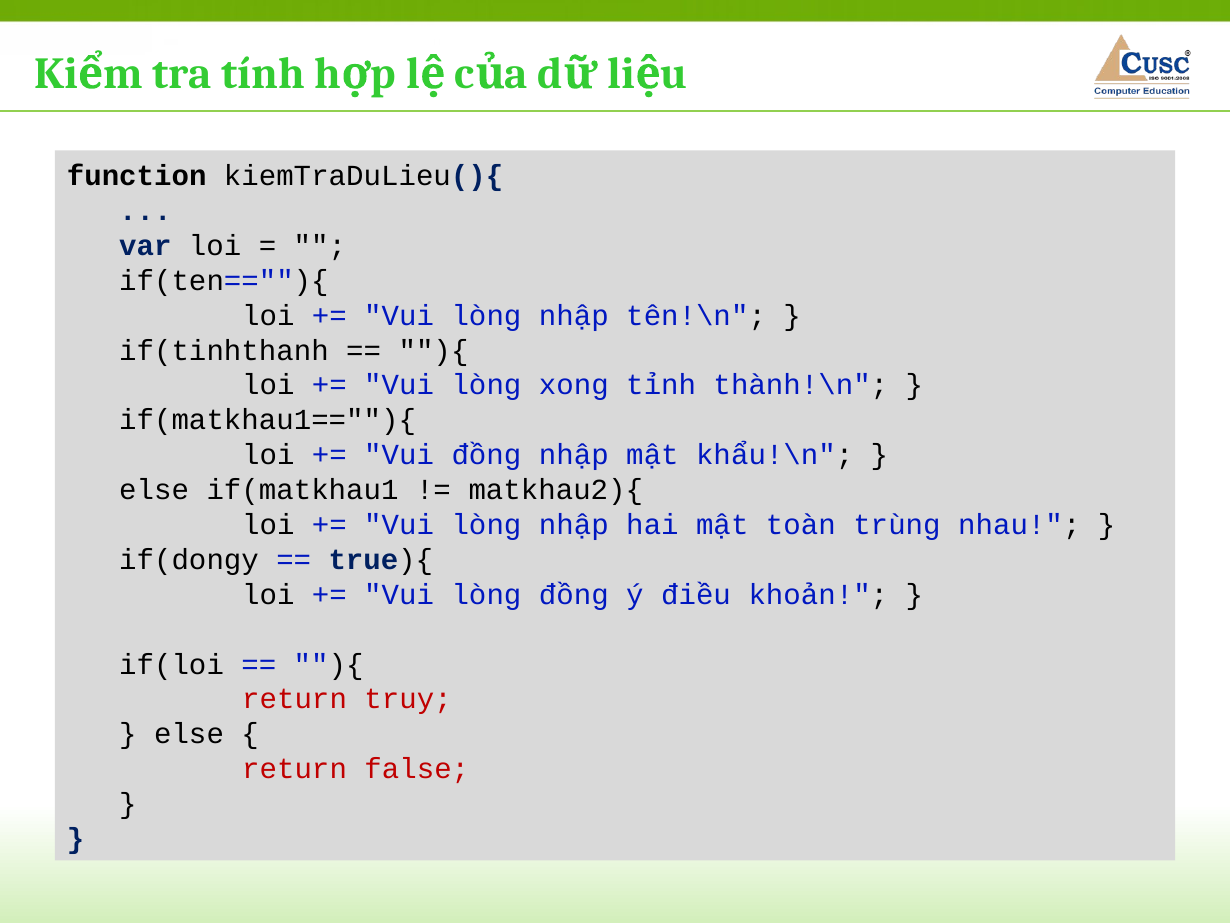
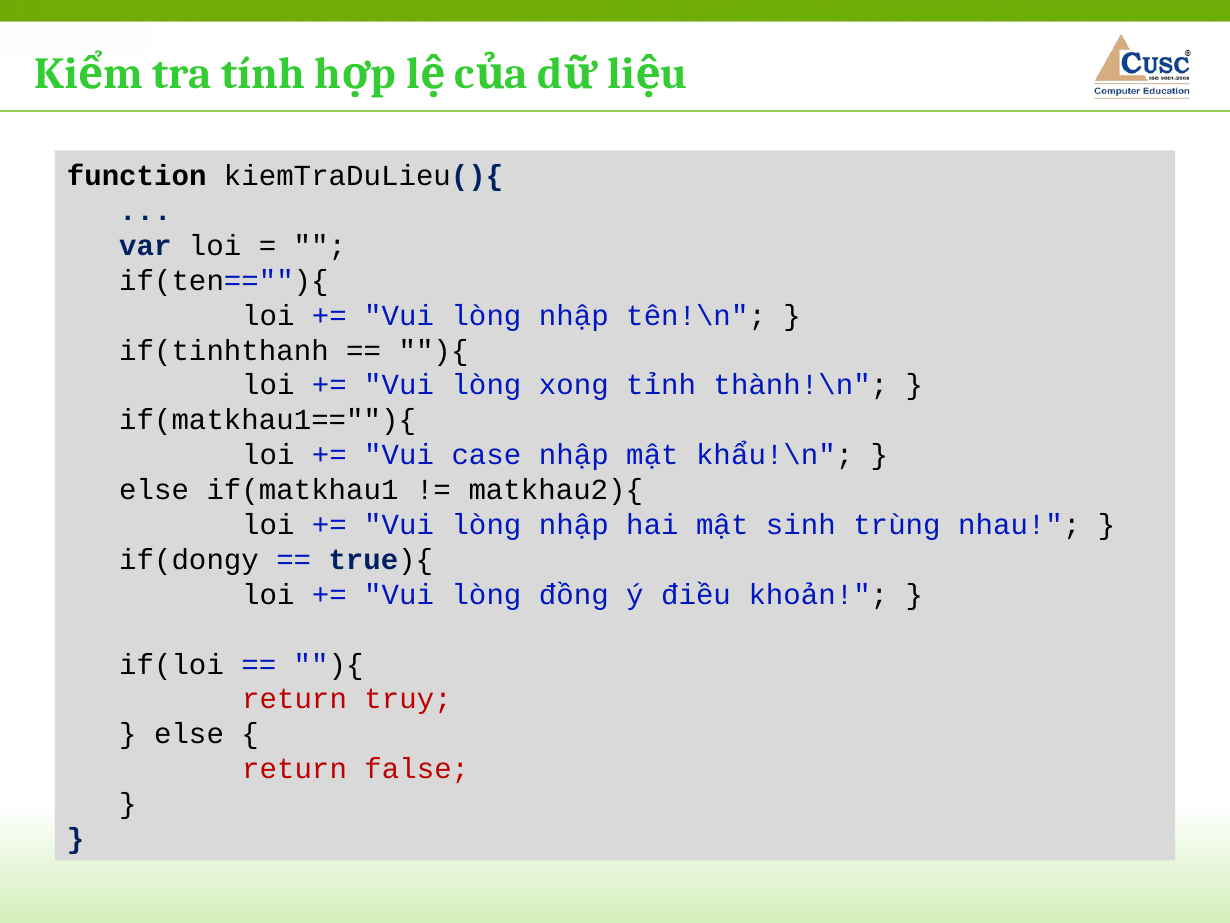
Vui đồng: đồng -> case (486, 455)
toàn: toàn -> sinh (801, 525)
